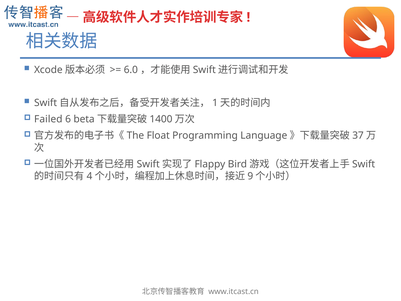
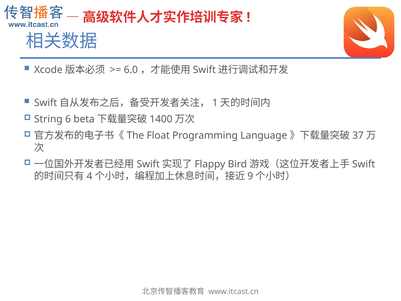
Failed: Failed -> String (48, 119)
